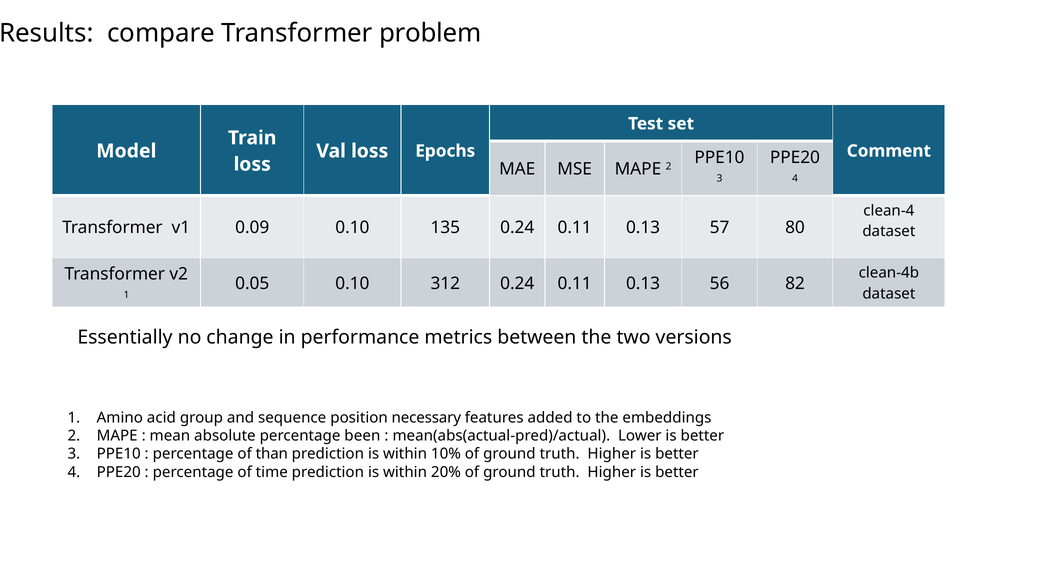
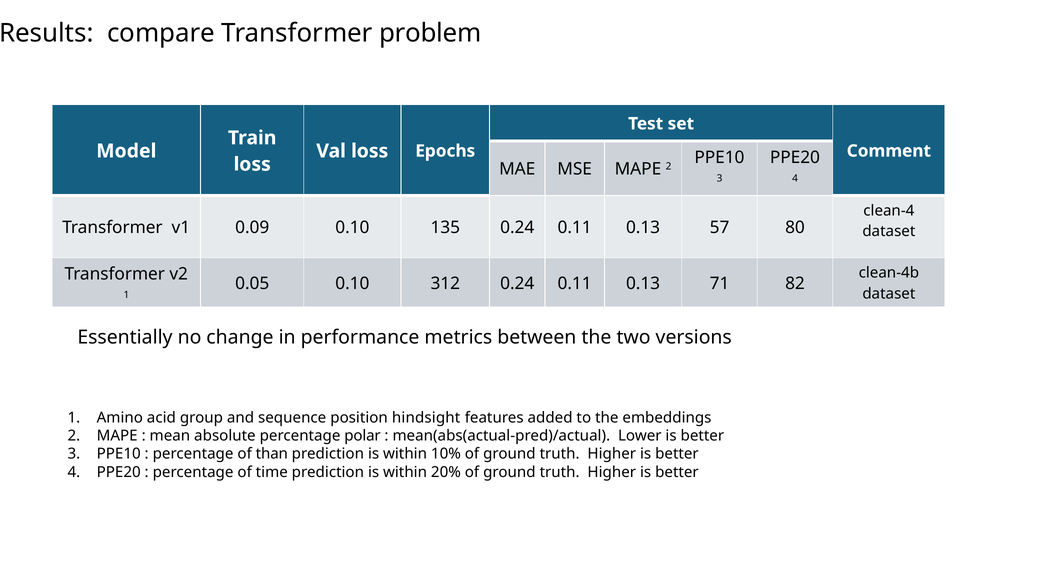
56: 56 -> 71 (720, 283)
necessary: necessary -> hindsight (426, 418)
been: been -> polar (362, 436)
